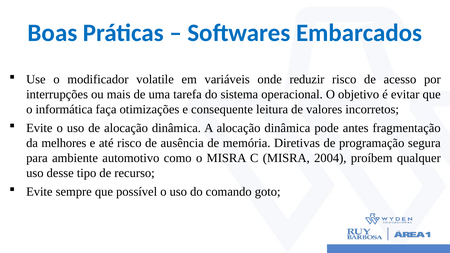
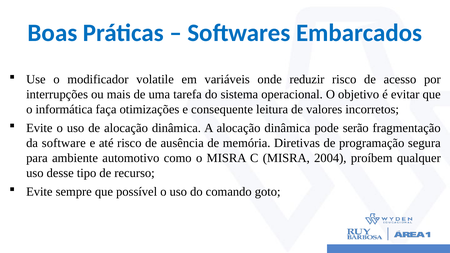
antes: antes -> serão (356, 128)
melhores: melhores -> software (64, 143)
